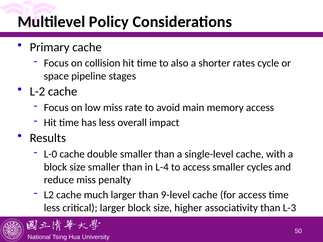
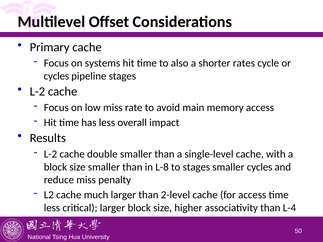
Policy: Policy -> Offset (109, 22)
collision: collision -> systems (103, 63)
space: space -> cycles (56, 76)
L-0: L-0 -> L-2 (50, 154)
L-4: L-4 -> L-8 (162, 167)
to access: access -> stages (196, 167)
9-level: 9-level -> 2-level (175, 195)
L-3: L-3 -> L-4 (289, 208)
